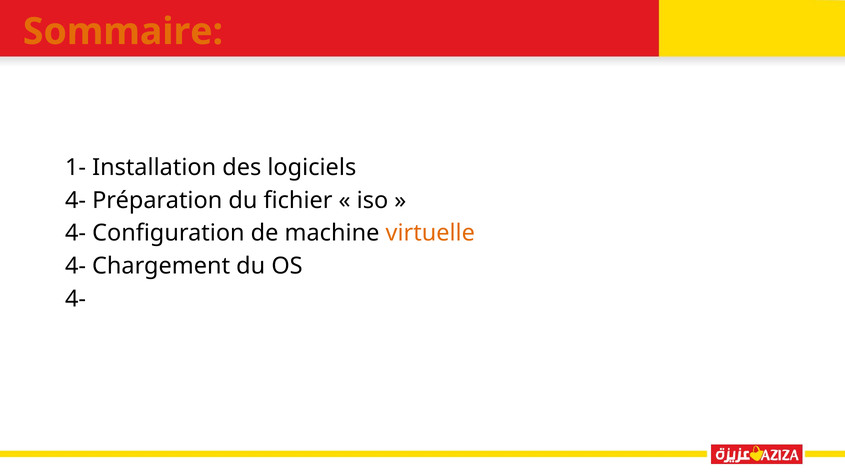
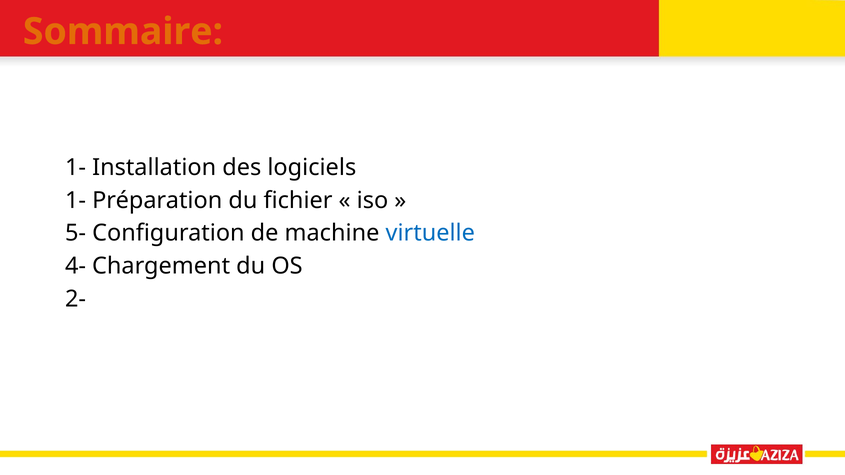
4-: 4- -> 1- (76, 200)
4-: 4- -> 5- (76, 233)
virtuelle colour: orange -> blue (430, 233)
4-: 4- -> 2- (76, 299)
